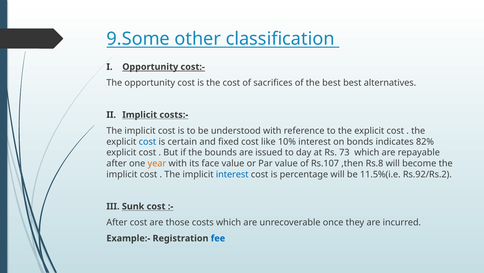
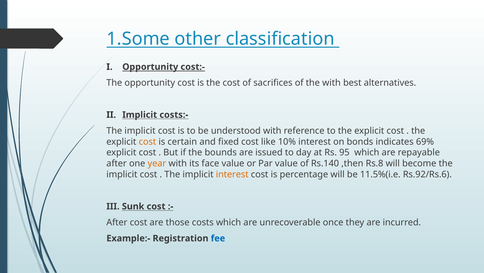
9.Some: 9.Some -> 1.Some (138, 39)
the best: best -> with (331, 83)
cost colour: blue -> orange (147, 141)
82%: 82% -> 69% (425, 141)
73: 73 -> 95 (344, 152)
Rs.107: Rs.107 -> Rs.140 (325, 163)
interest colour: blue -> orange (232, 174)
Rs.92/Rs.2: Rs.92/Rs.2 -> Rs.92/Rs.6 (427, 174)
